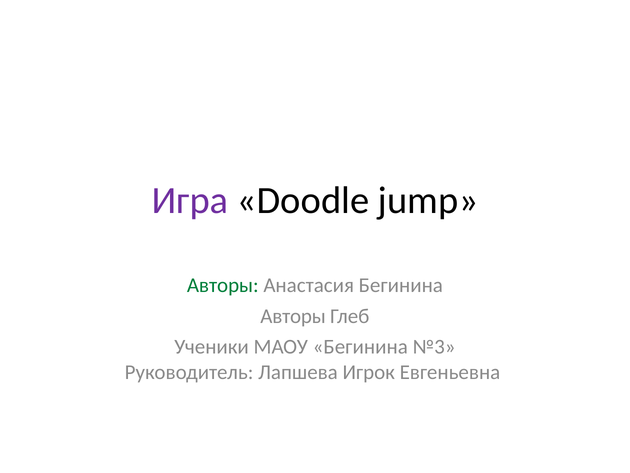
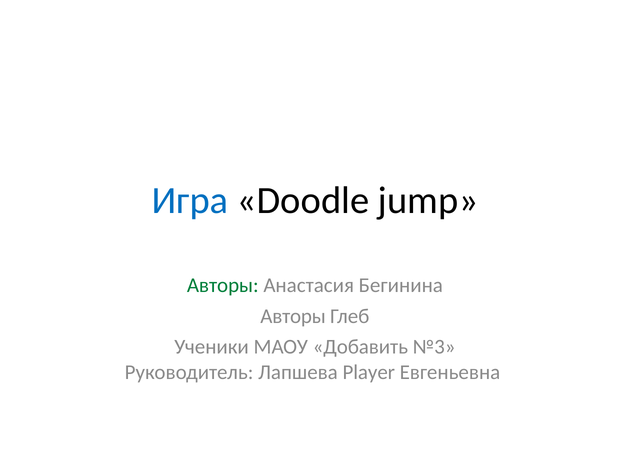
Игра colour: purple -> blue (190, 200)
МАОУ Бегинина: Бегинина -> Добавить (360, 347)
Игрок: Игрок -> Player (369, 372)
